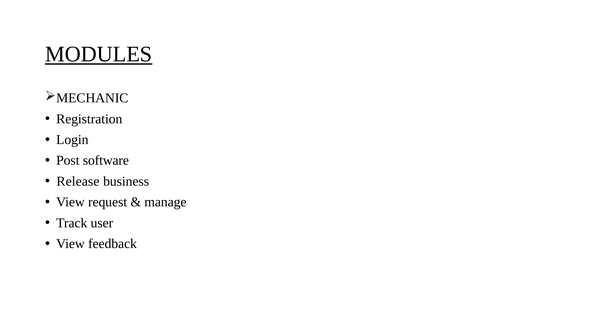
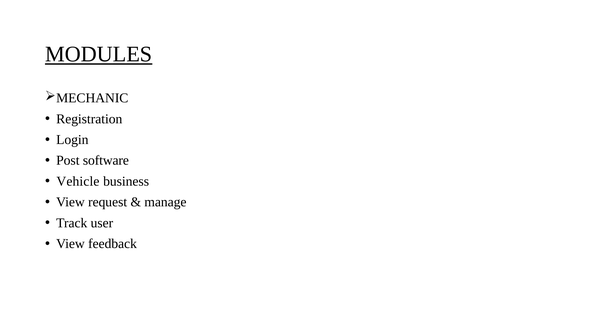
Release: Release -> Vehicle (78, 181)
